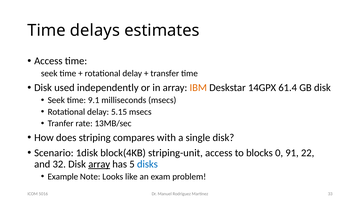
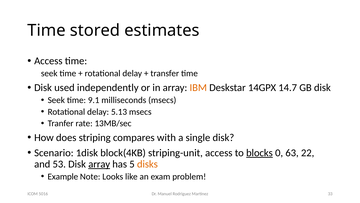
delays: delays -> stored (95, 30)
61.4: 61.4 -> 14.7 (288, 88)
5.15: 5.15 -> 5.13 (119, 112)
blocks underline: none -> present (259, 152)
91: 91 -> 63 (292, 152)
32: 32 -> 53 (59, 164)
disks colour: blue -> orange (147, 164)
